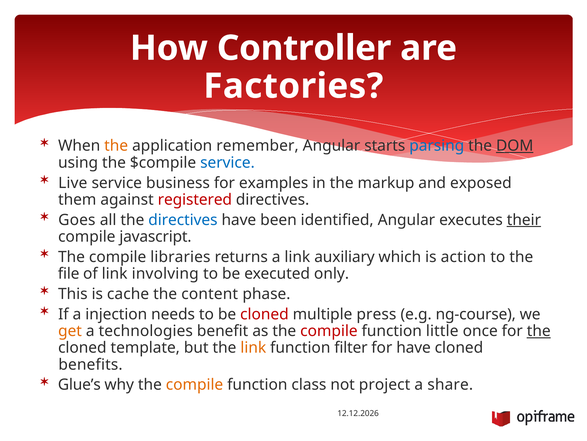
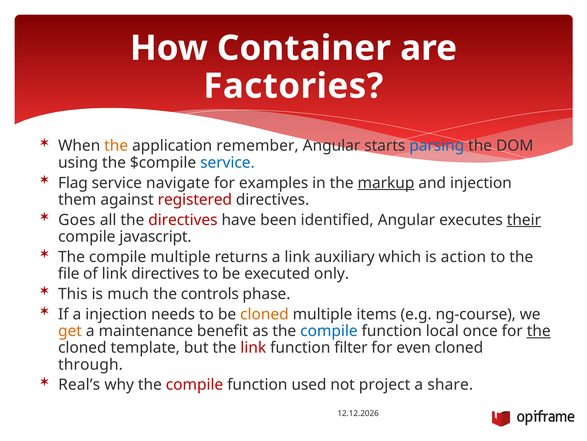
Controller: Controller -> Container (304, 48)
DOM underline: present -> none (515, 146)
Live: Live -> Flag (73, 183)
business: business -> navigate (178, 183)
markup underline: none -> present (386, 183)
and exposed: exposed -> injection (481, 183)
directives colour: blue -> red (183, 220)
compile libraries: libraries -> multiple (180, 257)
link involving: involving -> directives (165, 273)
cache: cache -> much (128, 294)
content: content -> controls (210, 294)
cloned colour: red -> orange (264, 314)
press: press -> items (376, 314)
technologies: technologies -> maintenance (146, 330)
compile colour: red -> blue (329, 330)
little: little -> local (442, 330)
link colour: orange -> red (253, 347)
for have: have -> even (414, 347)
benefits: benefits -> through (91, 364)
Glue’s: Glue’s -> Real’s (79, 384)
compile colour: orange -> red (195, 384)
class: class -> used (309, 384)
